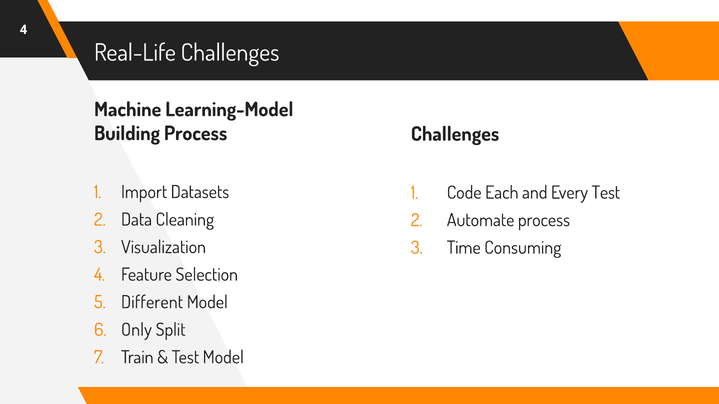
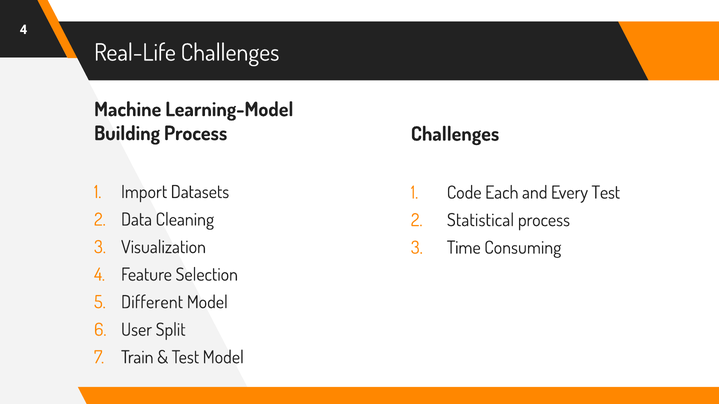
Automate: Automate -> Statistical (480, 220)
Only: Only -> User (137, 330)
